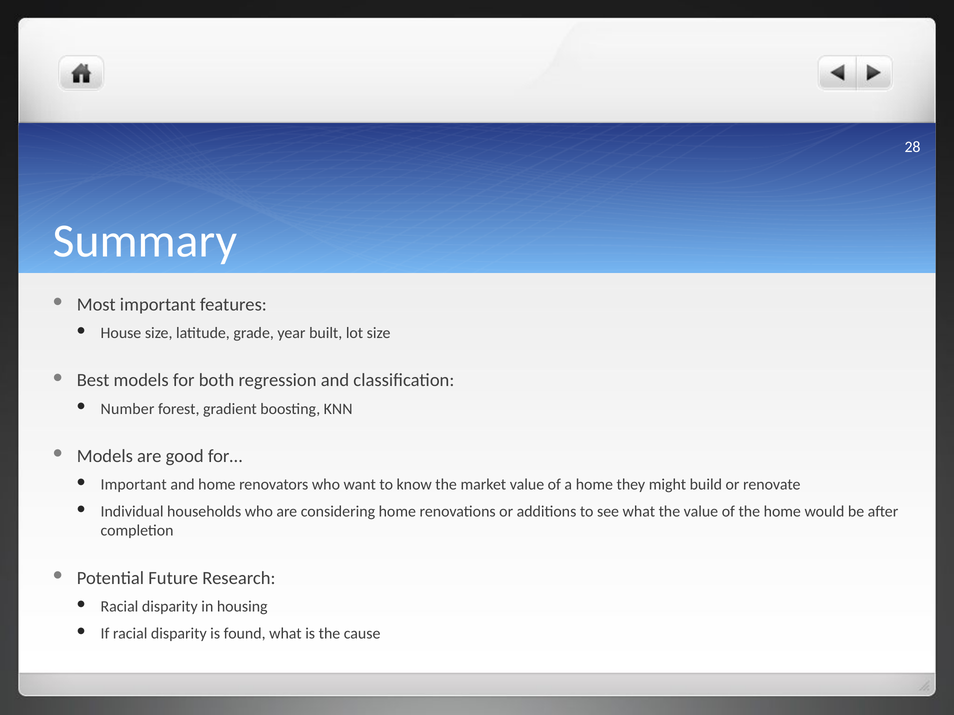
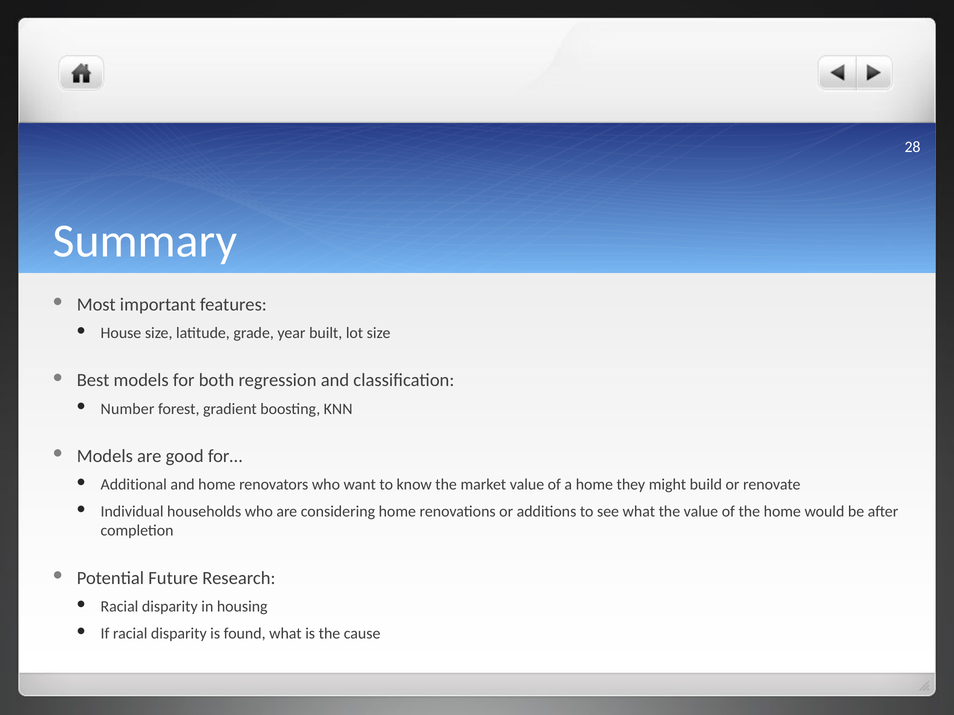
Important: Important -> Additional (134, 485)
